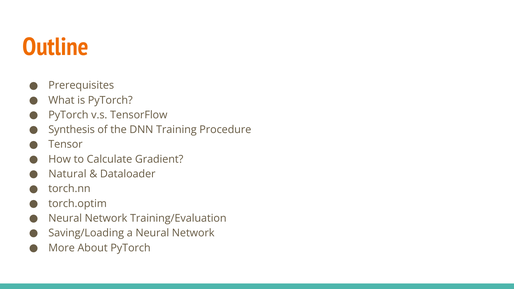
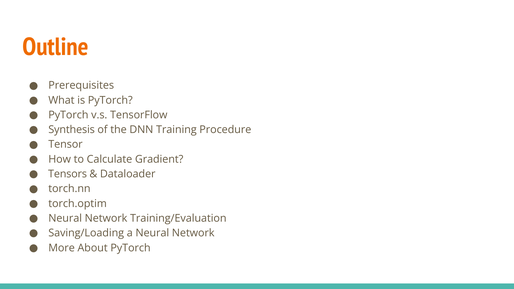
Natural: Natural -> Tensors (68, 174)
